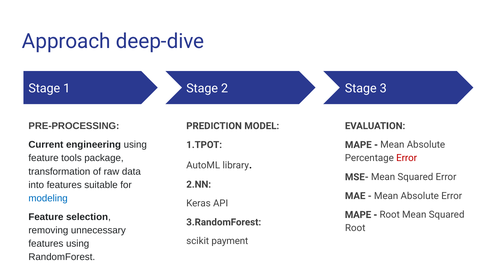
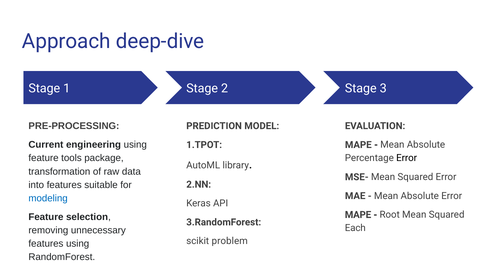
Error colour: red -> black (407, 158)
Root: Root -> Each (355, 228)
payment: payment -> problem (230, 241)
